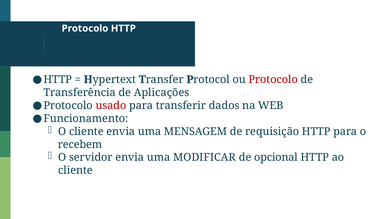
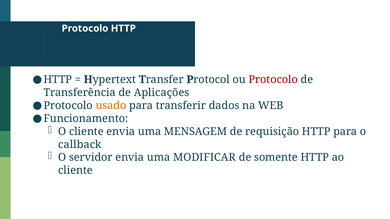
usado colour: red -> orange (111, 106)
recebem: recebem -> callback (80, 145)
opcional: opcional -> somente (276, 158)
